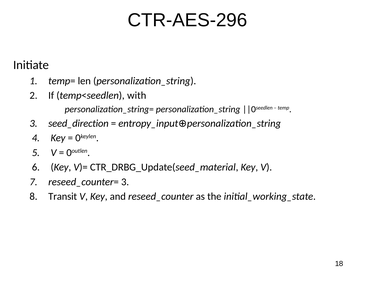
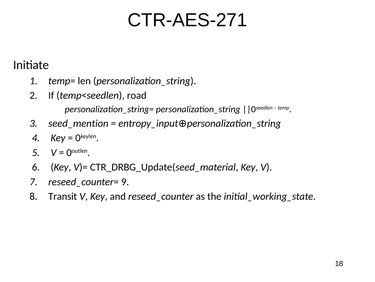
CTR-AES-296: CTR-AES-296 -> CTR-AES-271 (187, 20)
with: with -> road (137, 95)
seed_direction: seed_direction -> seed_mention (78, 123)
reseed_counter= 3: 3 -> 9 (125, 181)
